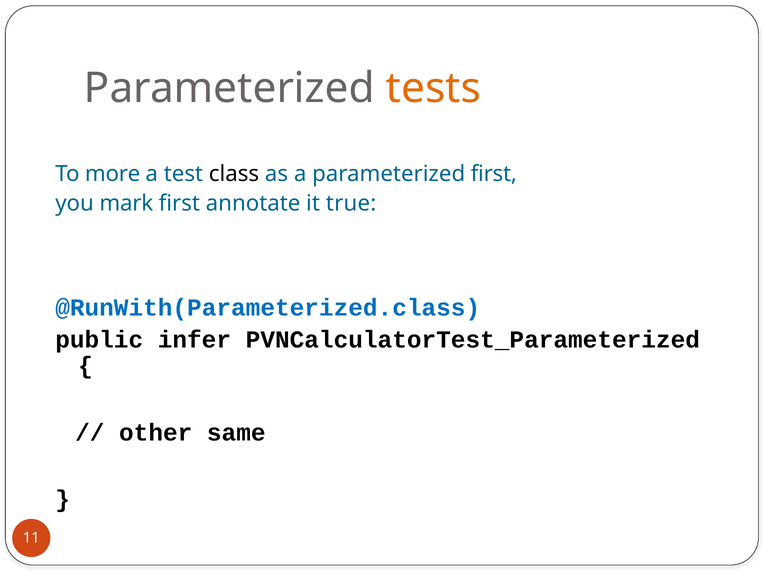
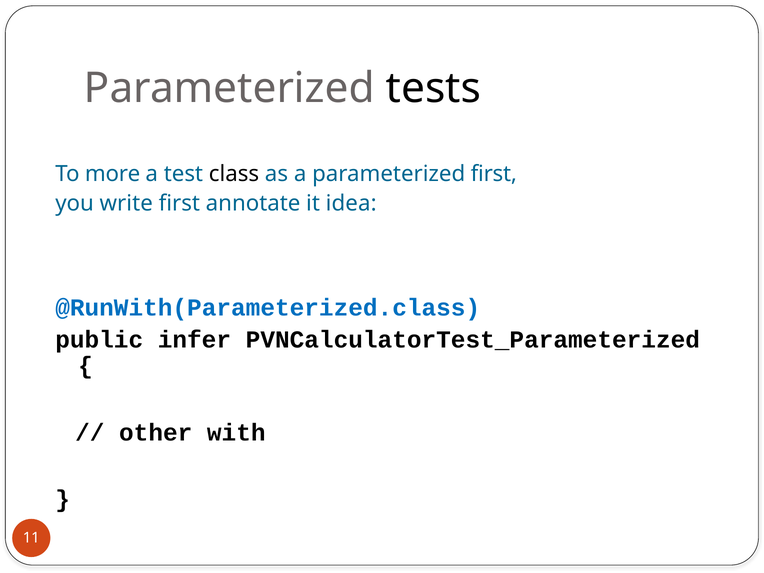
tests colour: orange -> black (433, 88)
mark: mark -> write (126, 203)
true: true -> idea (351, 203)
same: same -> with (236, 433)
